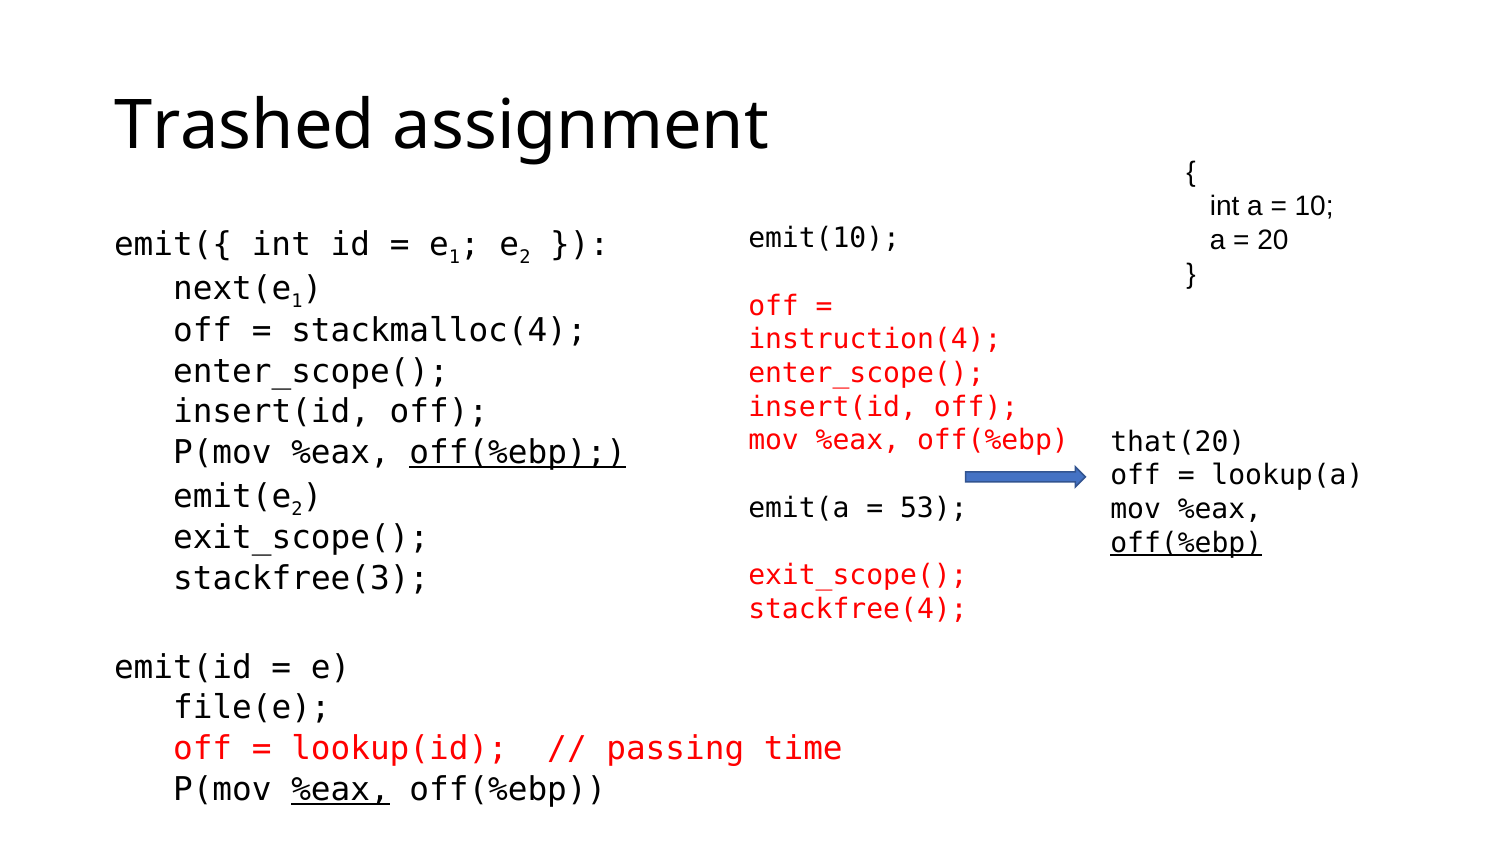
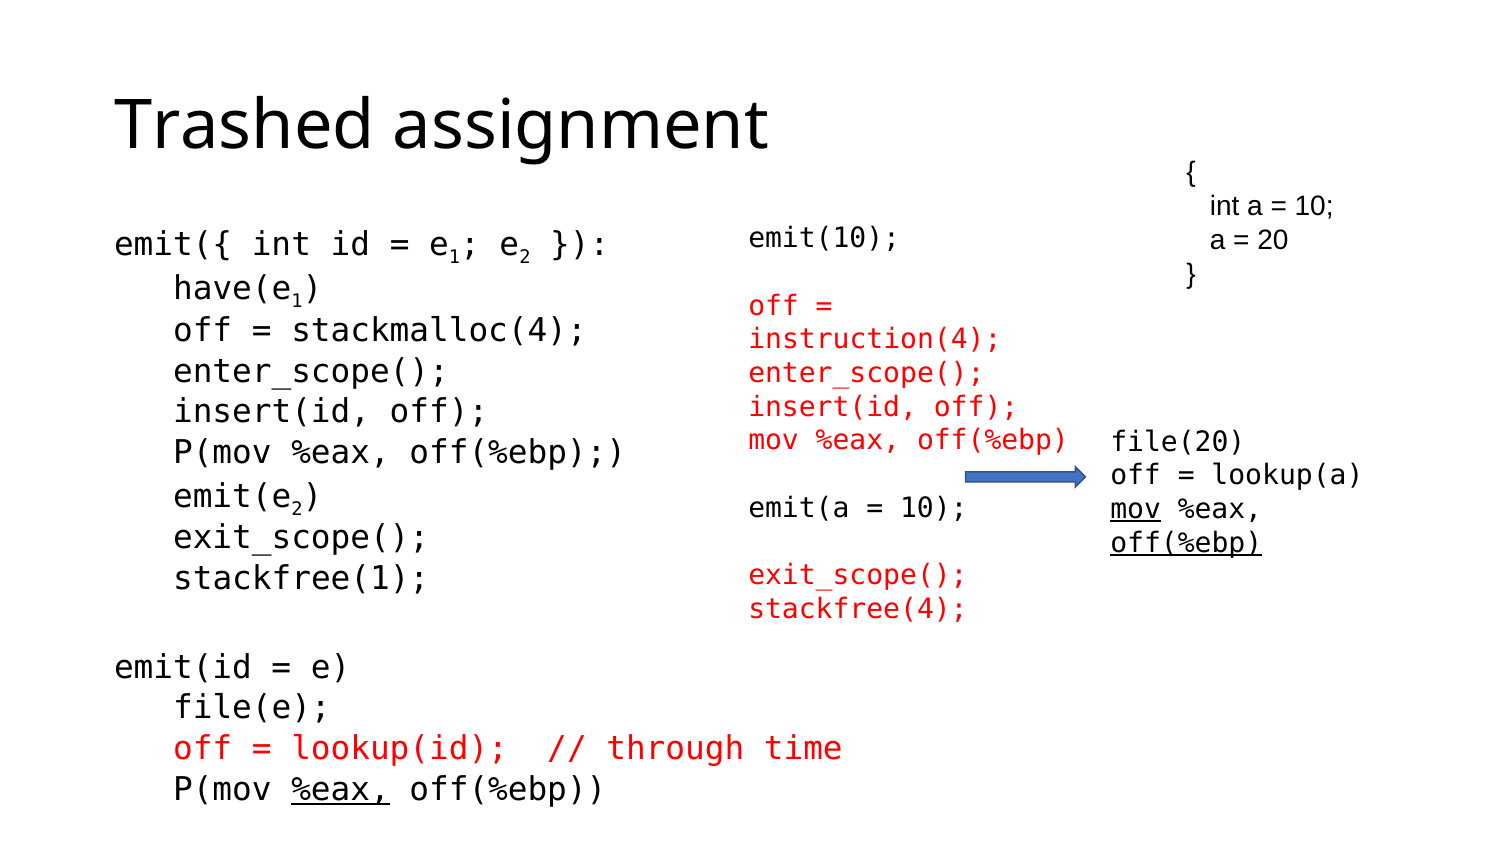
next(e: next(e -> have(e (232, 289)
that(20: that(20 -> file(20 (1178, 442)
off(%ebp underline: present -> none (518, 453)
53: 53 -> 10 (934, 508)
mov underline: none -> present (1136, 509)
stackfree(3: stackfree(3 -> stackfree(1 (301, 579)
passing: passing -> through (675, 748)
